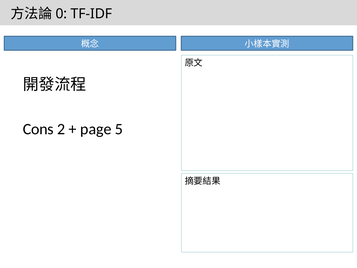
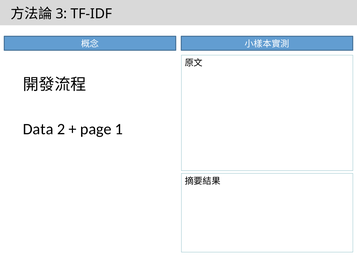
0: 0 -> 3 (61, 14)
Cons: Cons -> Data (38, 129)
5: 5 -> 1 (119, 129)
